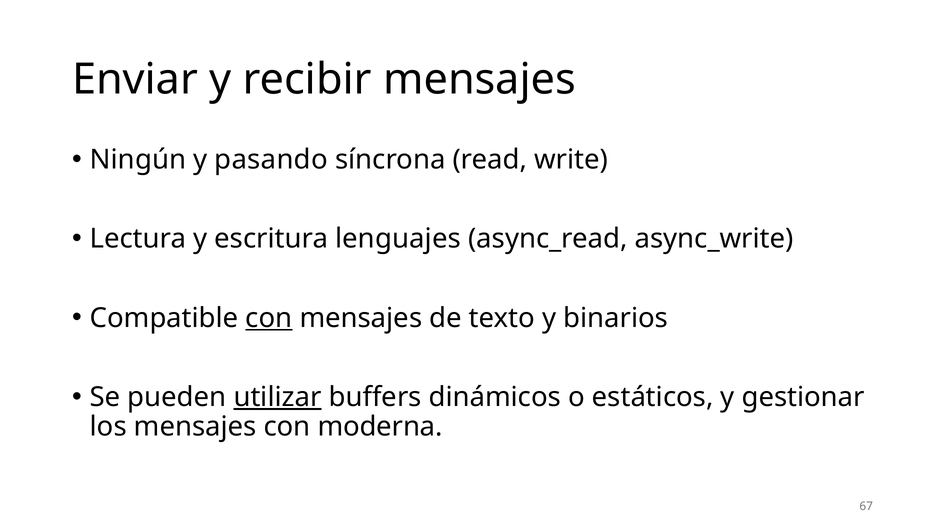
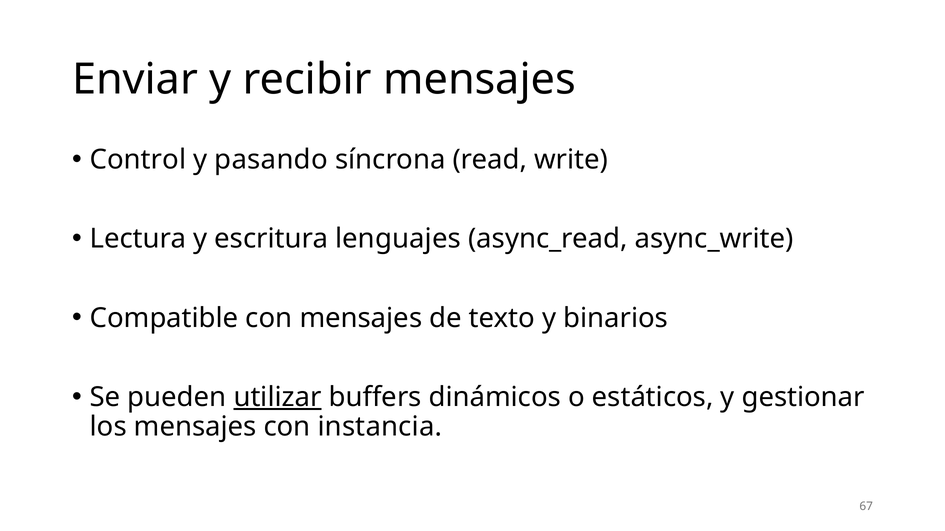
Ningún: Ningún -> Control (138, 160)
con underline: present -> none (269, 318)
moderna: moderna -> instancia (380, 427)
